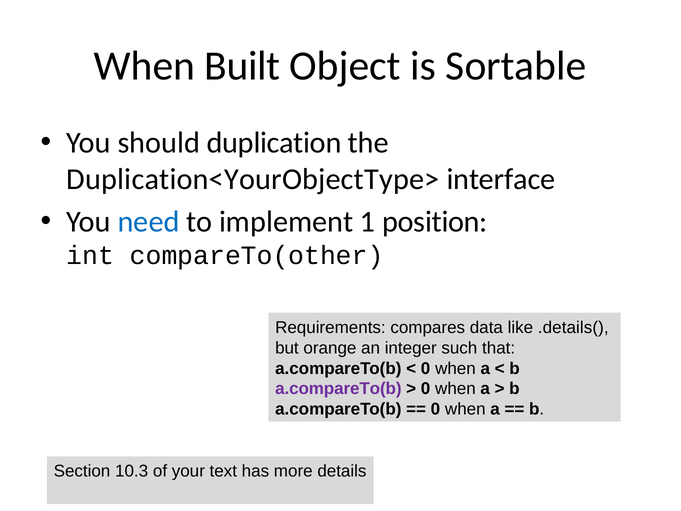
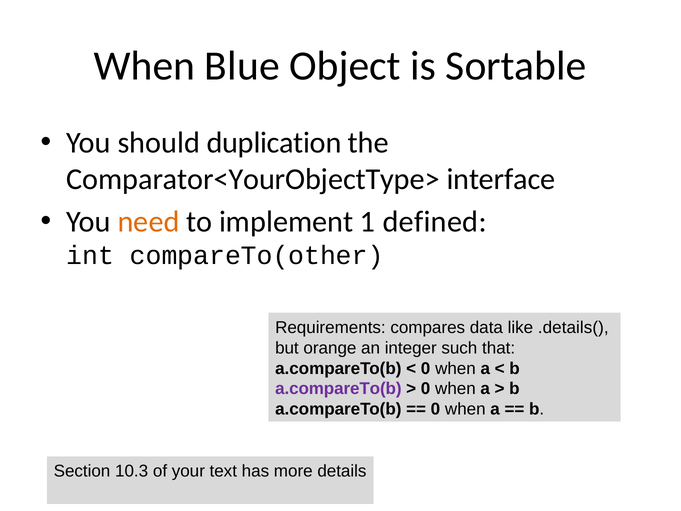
Built: Built -> Blue (242, 66)
Duplication<YourObjectType>: Duplication<YourObjectType> -> Comparator<YourObjectType> (253, 179)
need colour: blue -> orange (149, 222)
position: position -> defined (435, 222)
